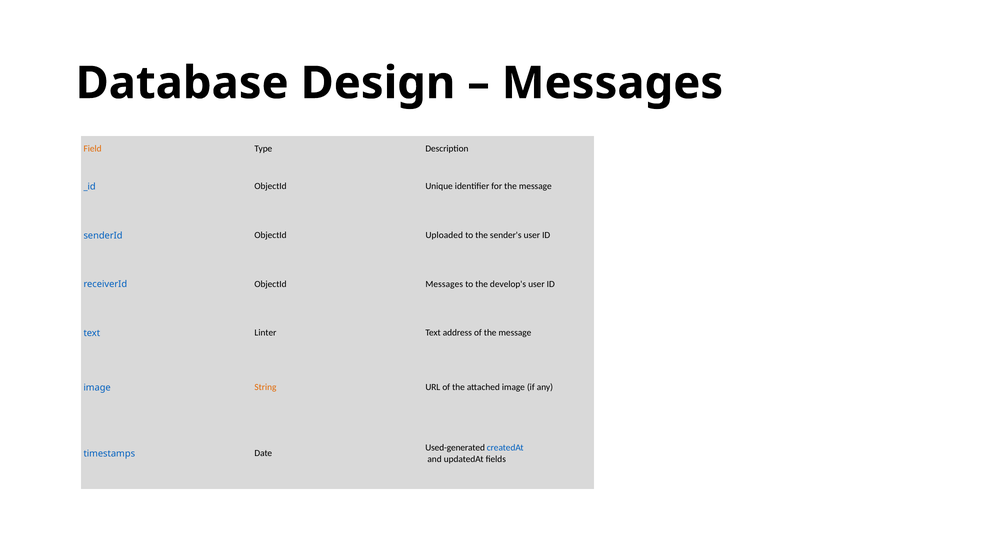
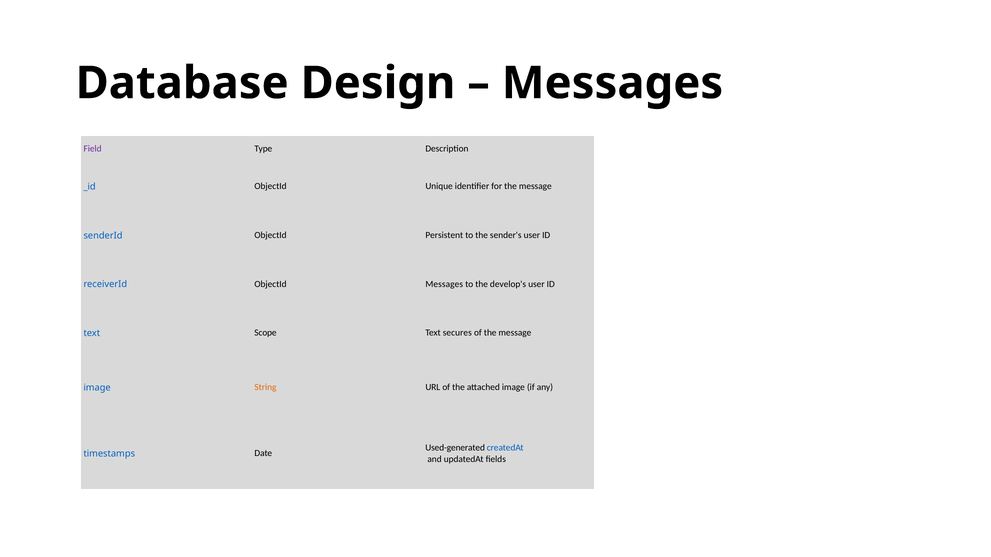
Field colour: orange -> purple (93, 149)
Uploaded: Uploaded -> Persistent (444, 235)
Linter: Linter -> Scope (265, 333)
address: address -> secures (457, 333)
